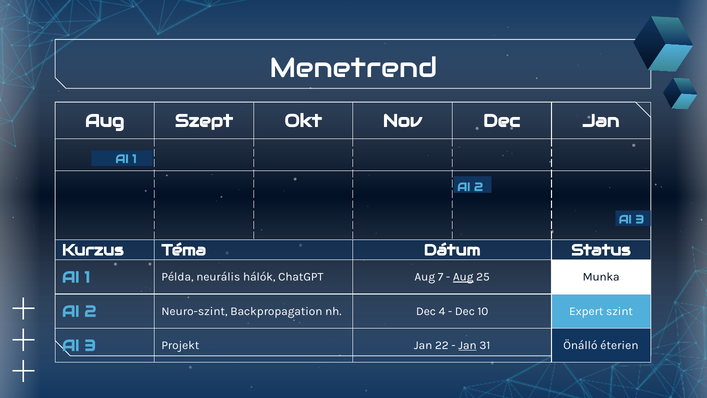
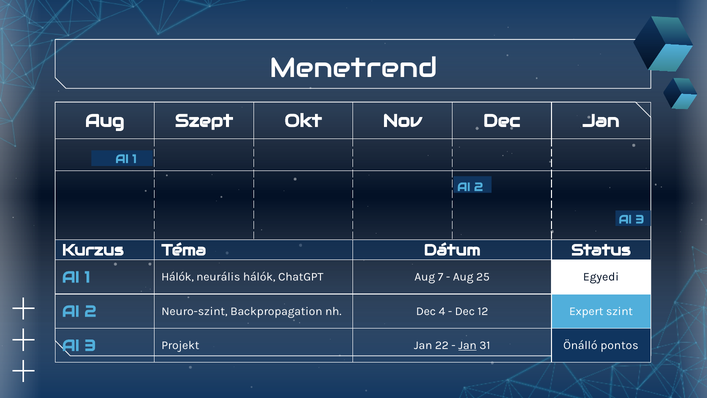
1 Példa: Példa -> Hálók (178, 277)
Aug underline: present -> none (463, 277)
Munka: Munka -> Egyedi (601, 277)
10: 10 -> 12 (483, 311)
éterien: éterien -> pontos (619, 345)
